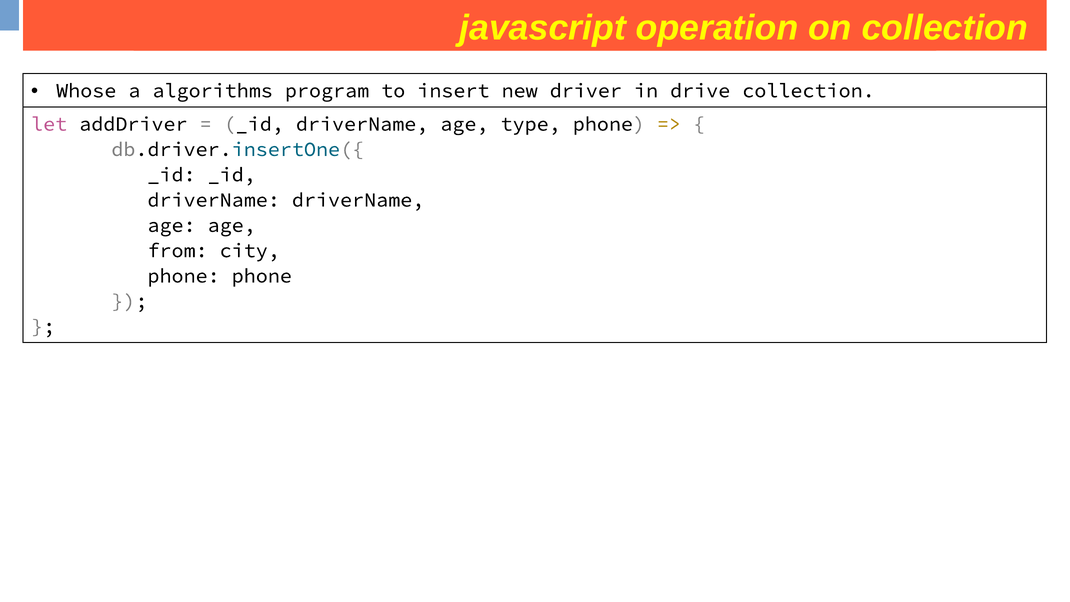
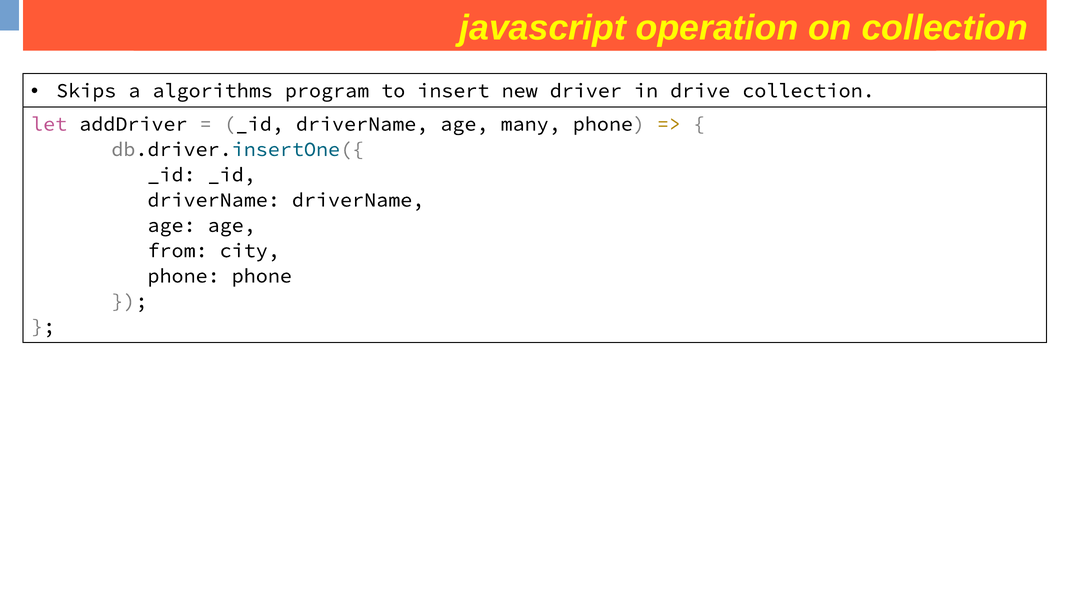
Whose: Whose -> Skips (86, 91)
type: type -> many (531, 124)
